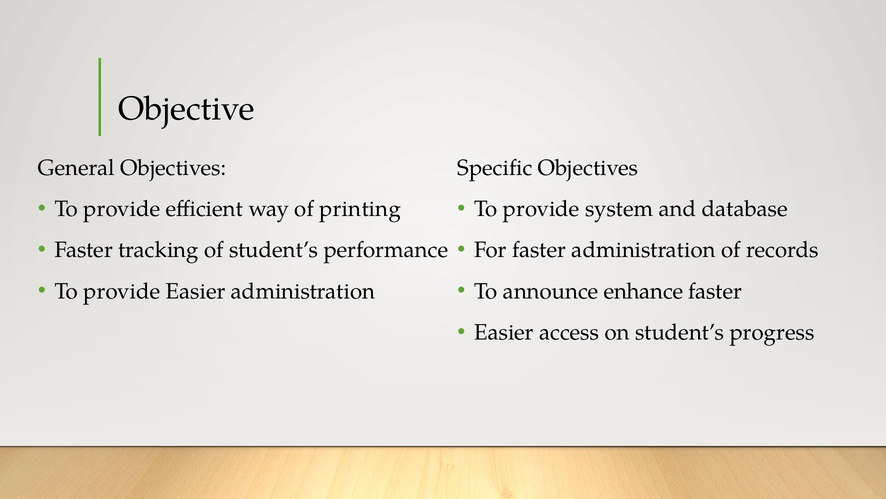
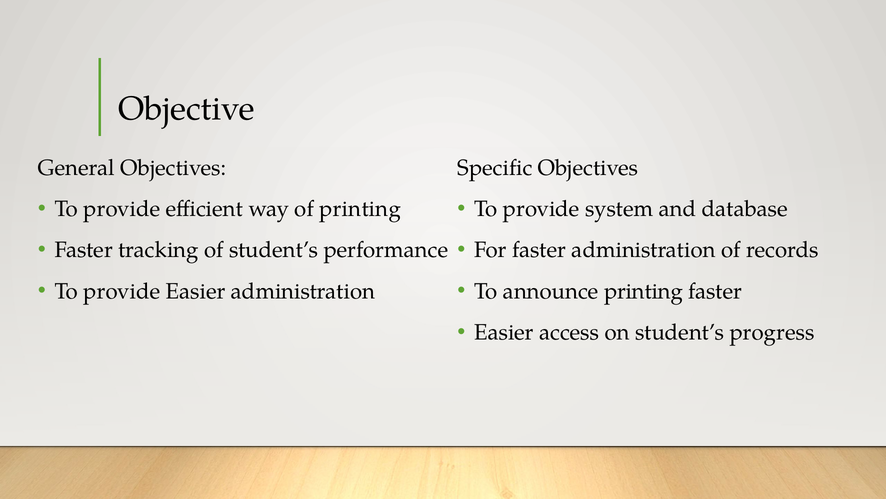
announce enhance: enhance -> printing (643, 291)
